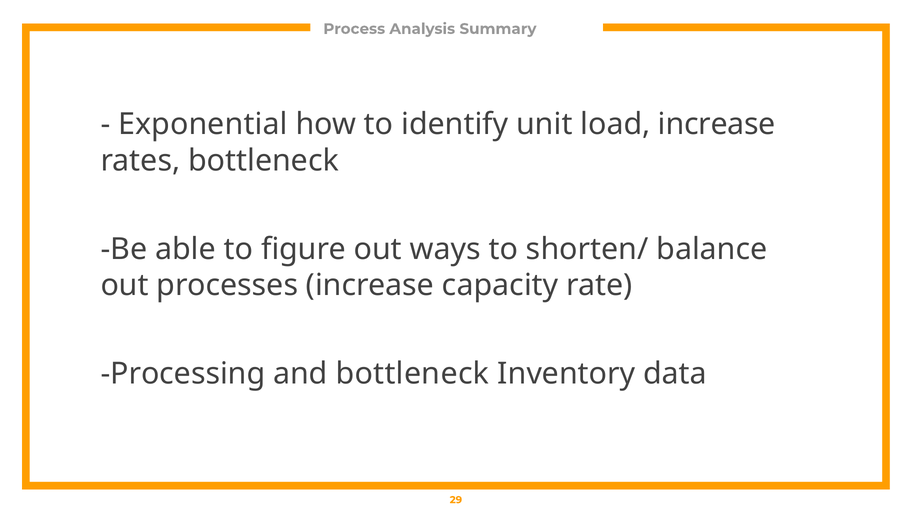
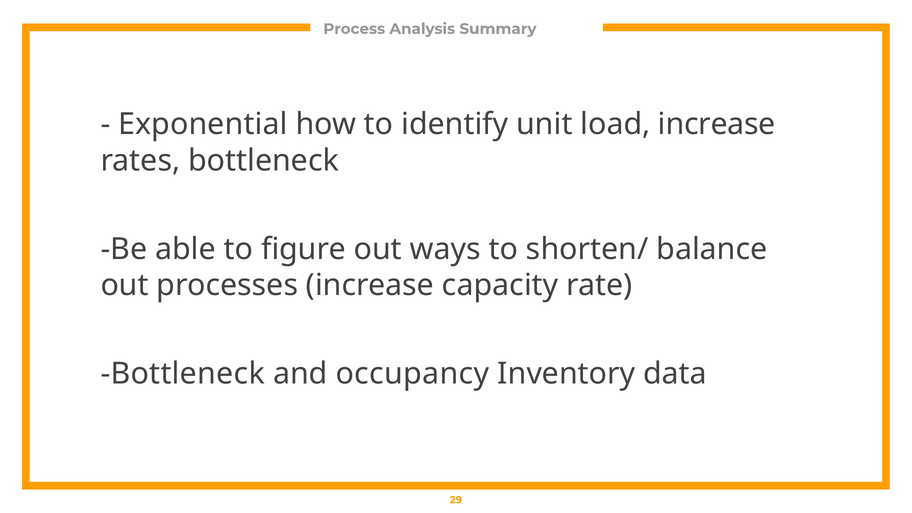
Processing: Processing -> Bottleneck (183, 374)
and bottleneck: bottleneck -> occupancy (412, 374)
